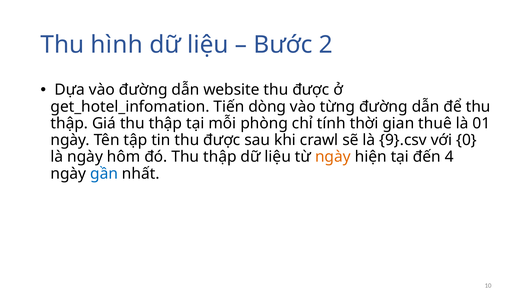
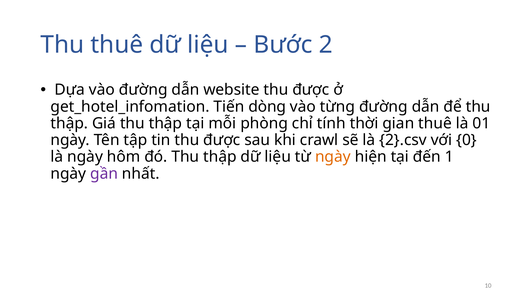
Thu hình: hình -> thuê (117, 45)
9}.csv: 9}.csv -> 2}.csv (403, 140)
4: 4 -> 1 (449, 157)
gần colour: blue -> purple (104, 174)
